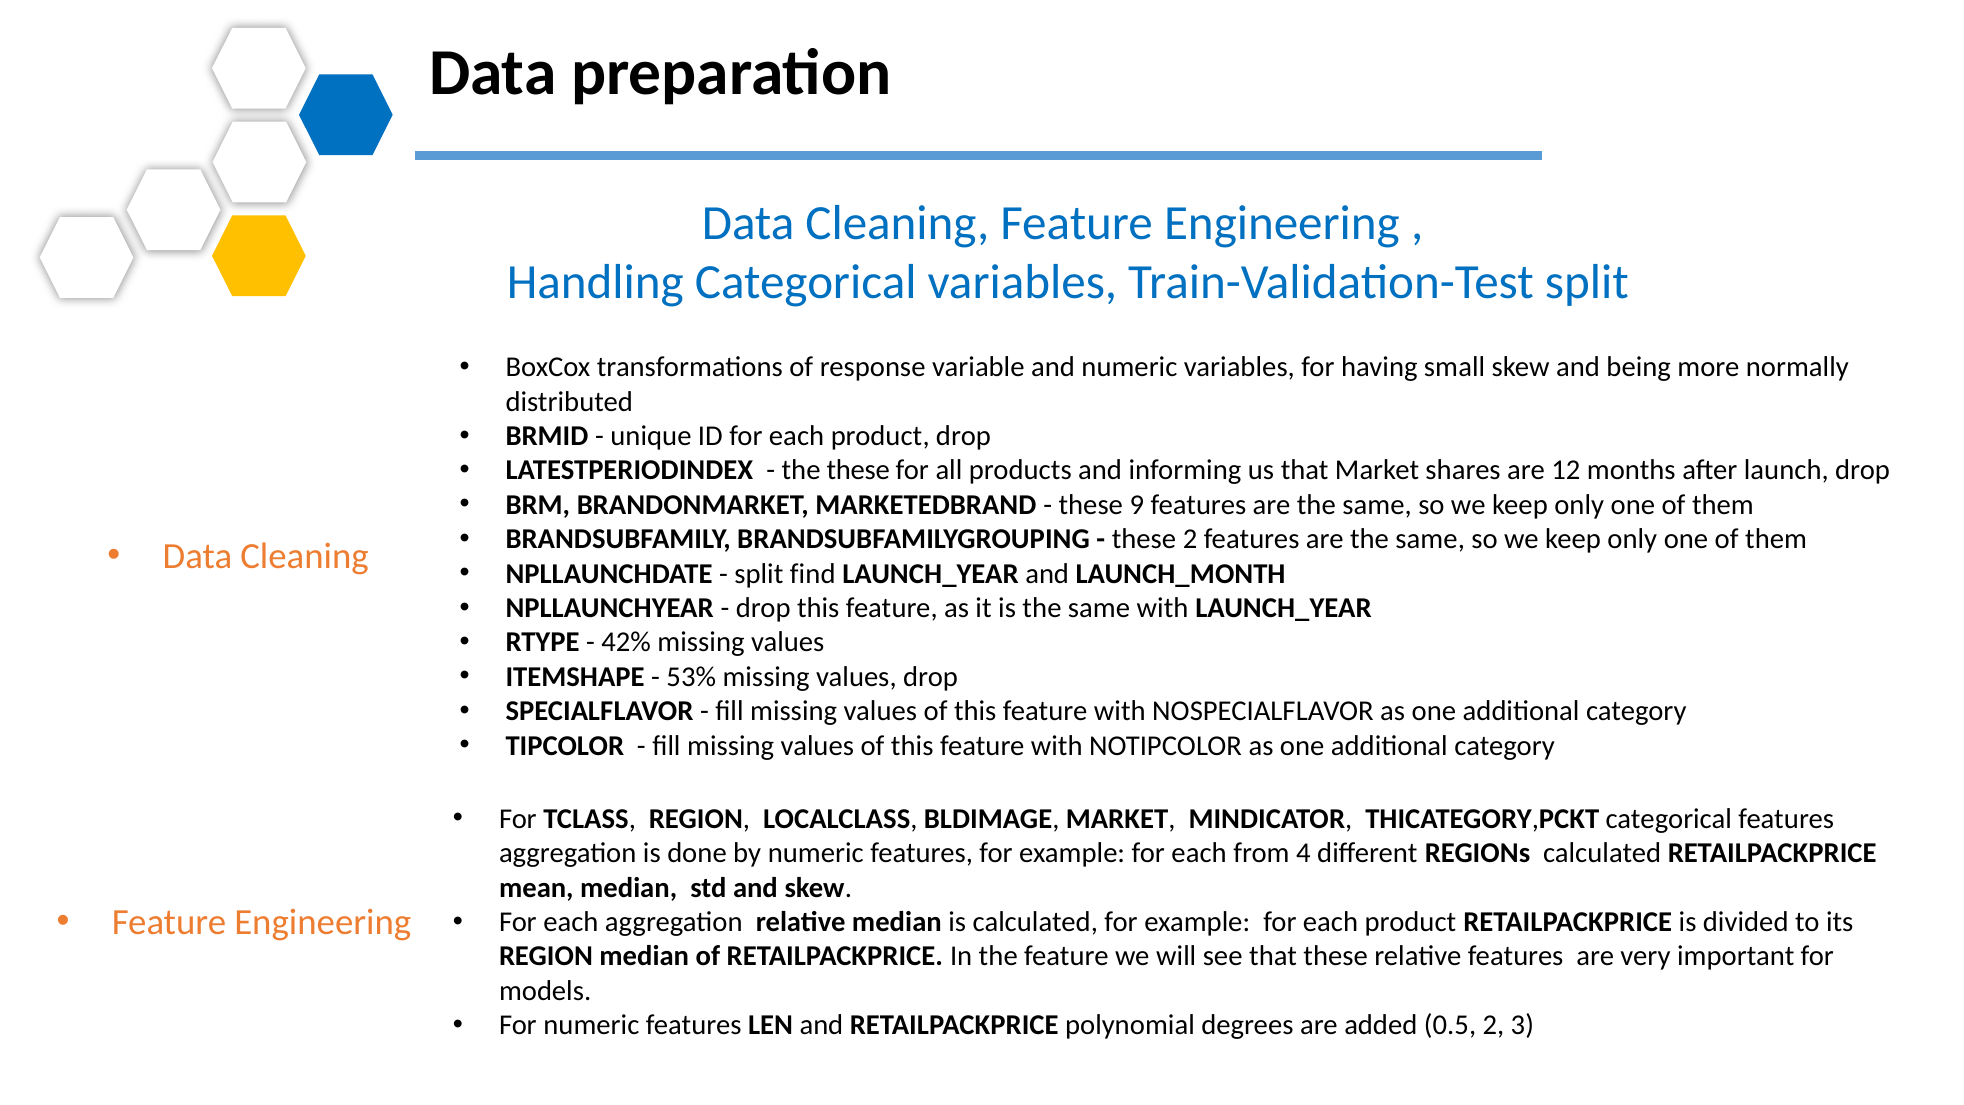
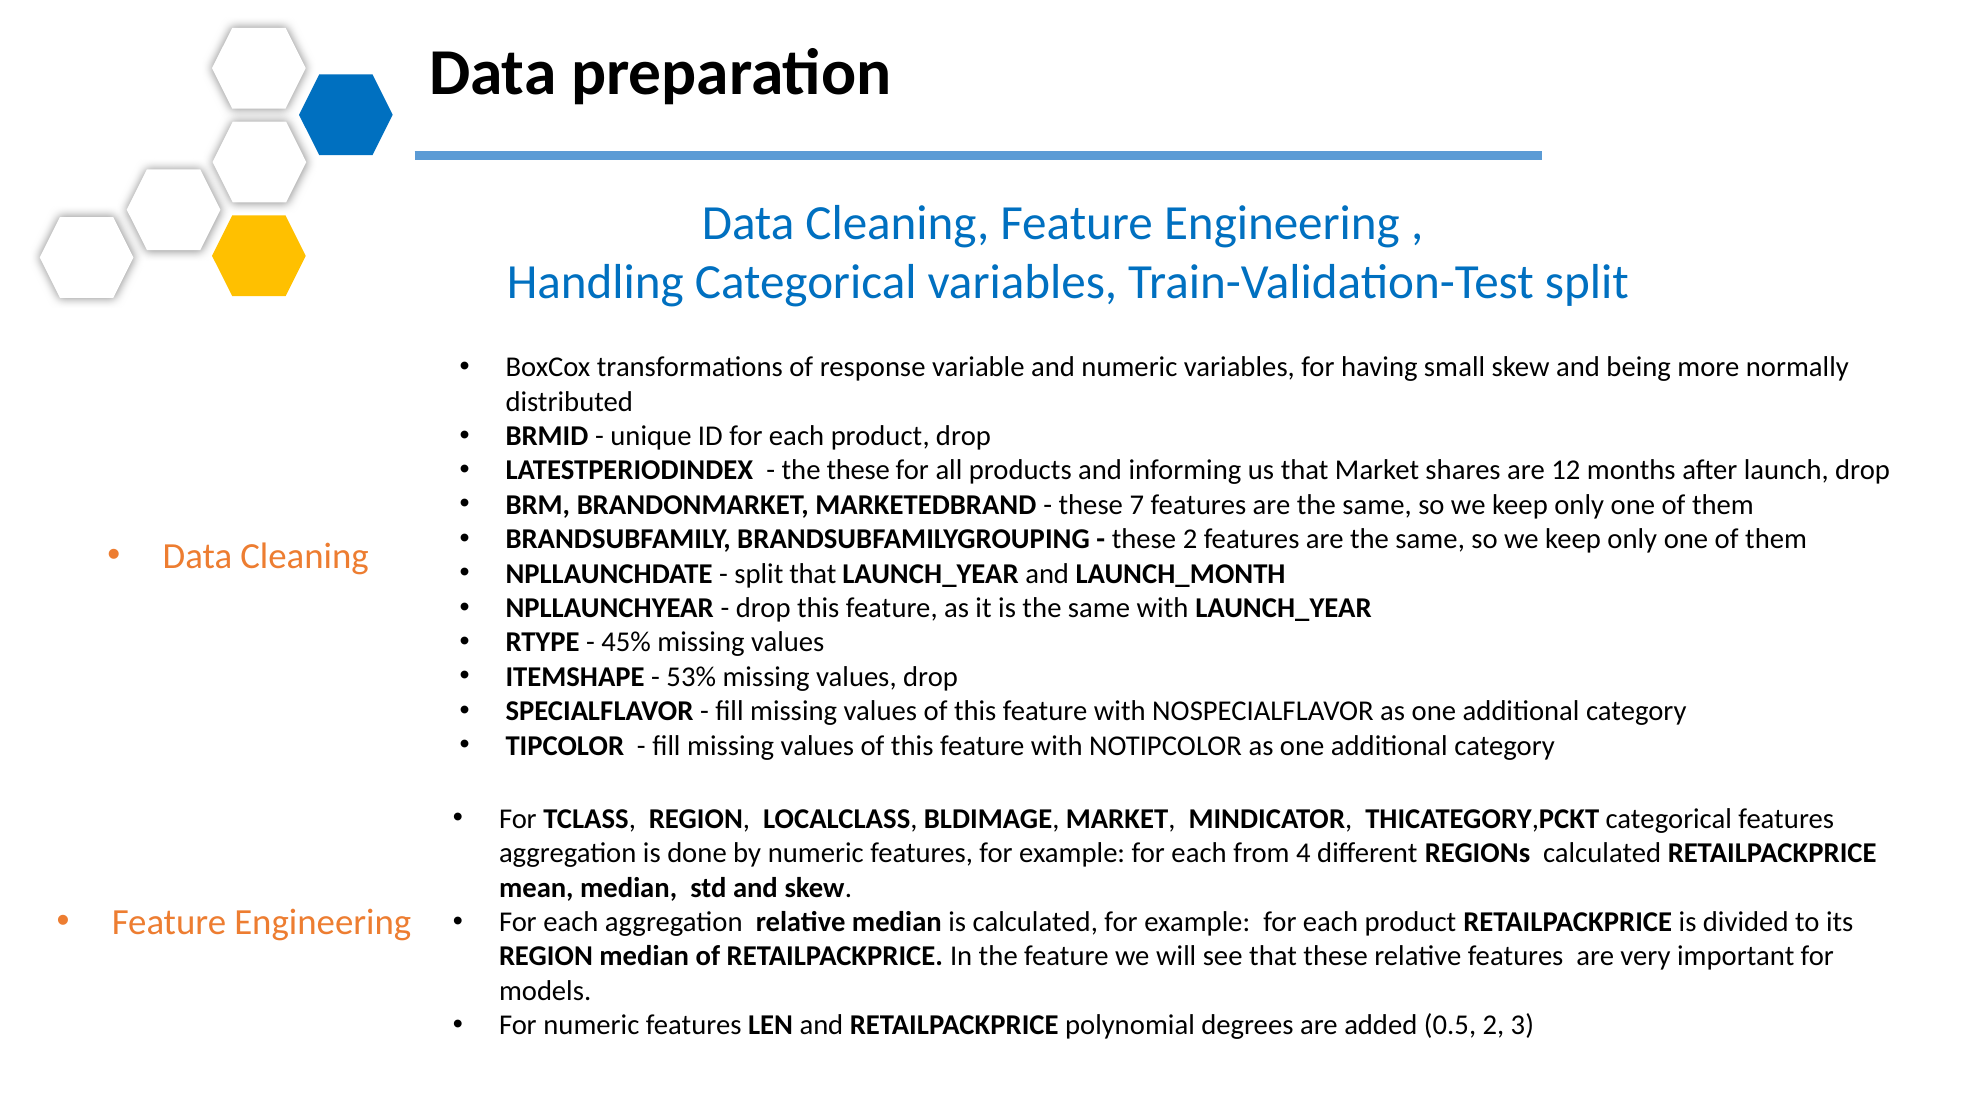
9: 9 -> 7 (1137, 505)
split find: find -> that (813, 574)
42%: 42% -> 45% (626, 642)
